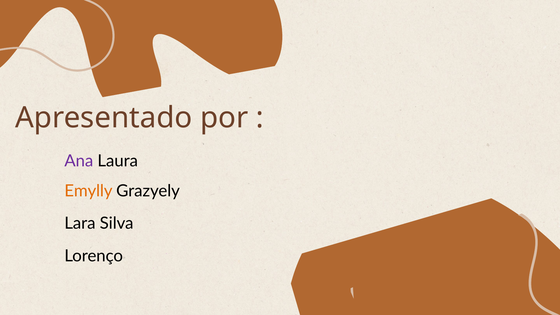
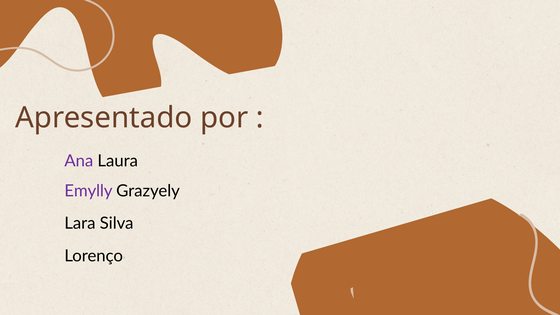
Emylly colour: orange -> purple (88, 191)
